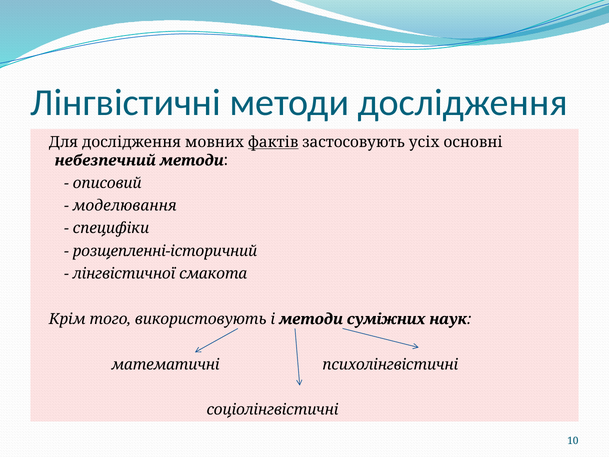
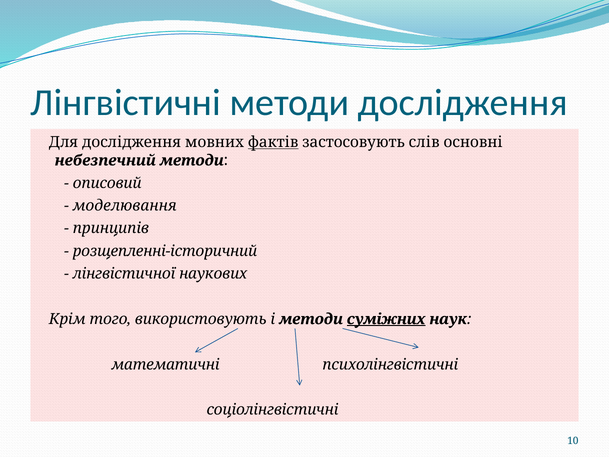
усіх: усіх -> слів (424, 142)
специфіки: специфіки -> принципів (111, 228)
смакота: смакота -> наукових (213, 274)
суміжних underline: none -> present (386, 319)
